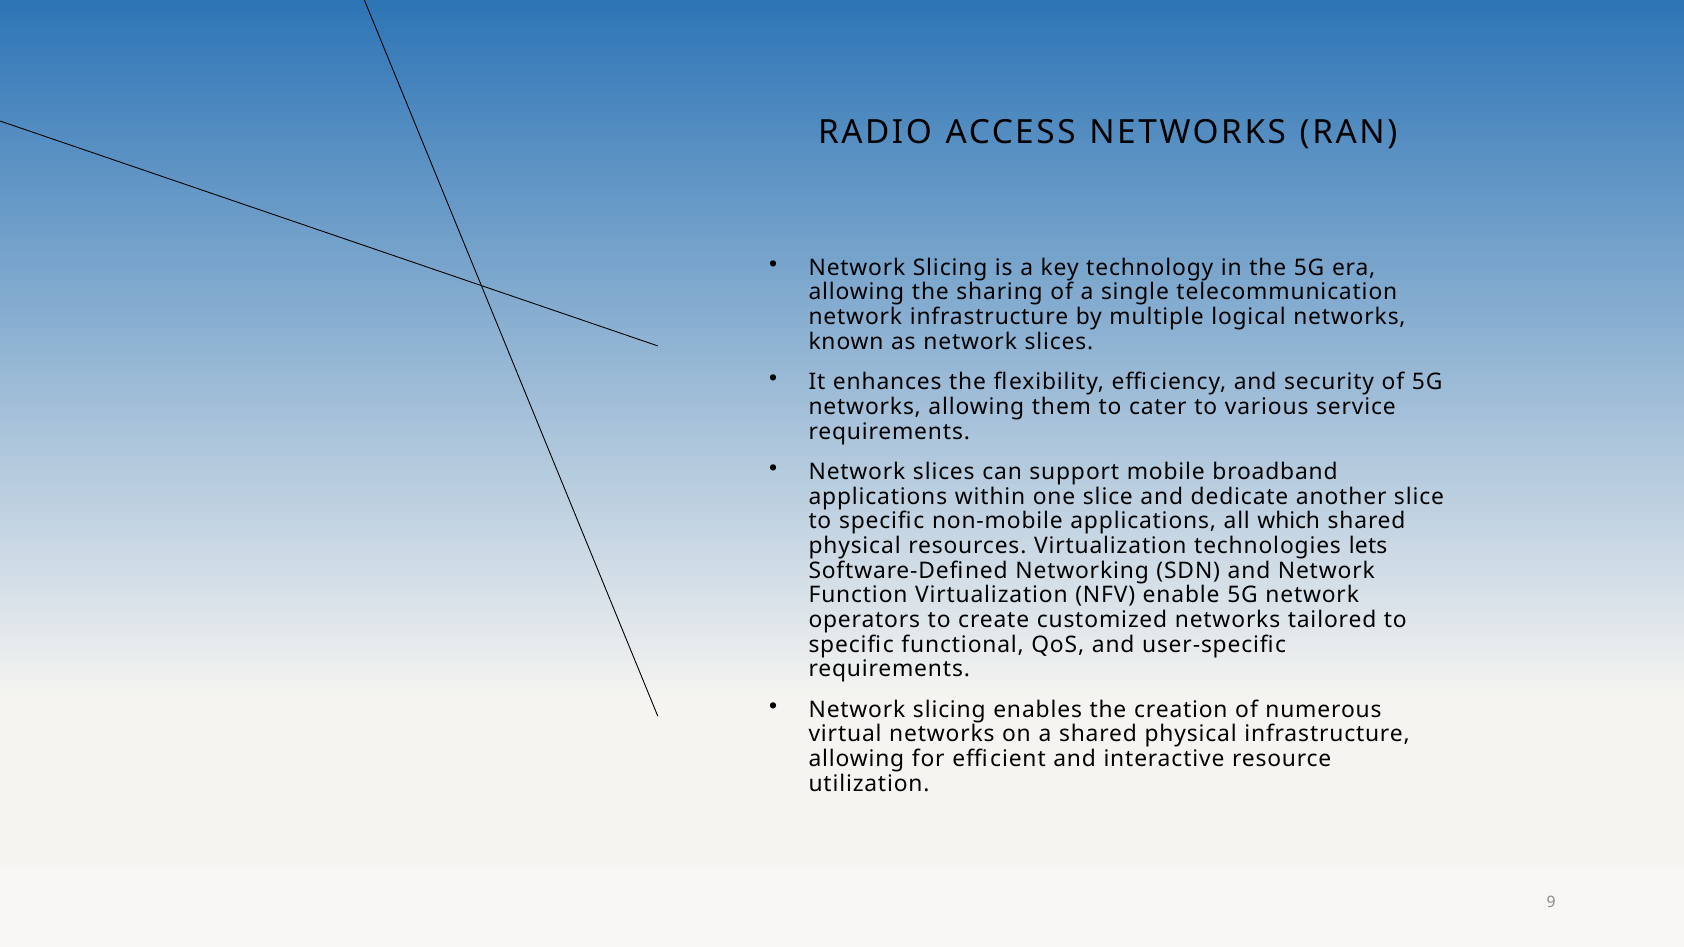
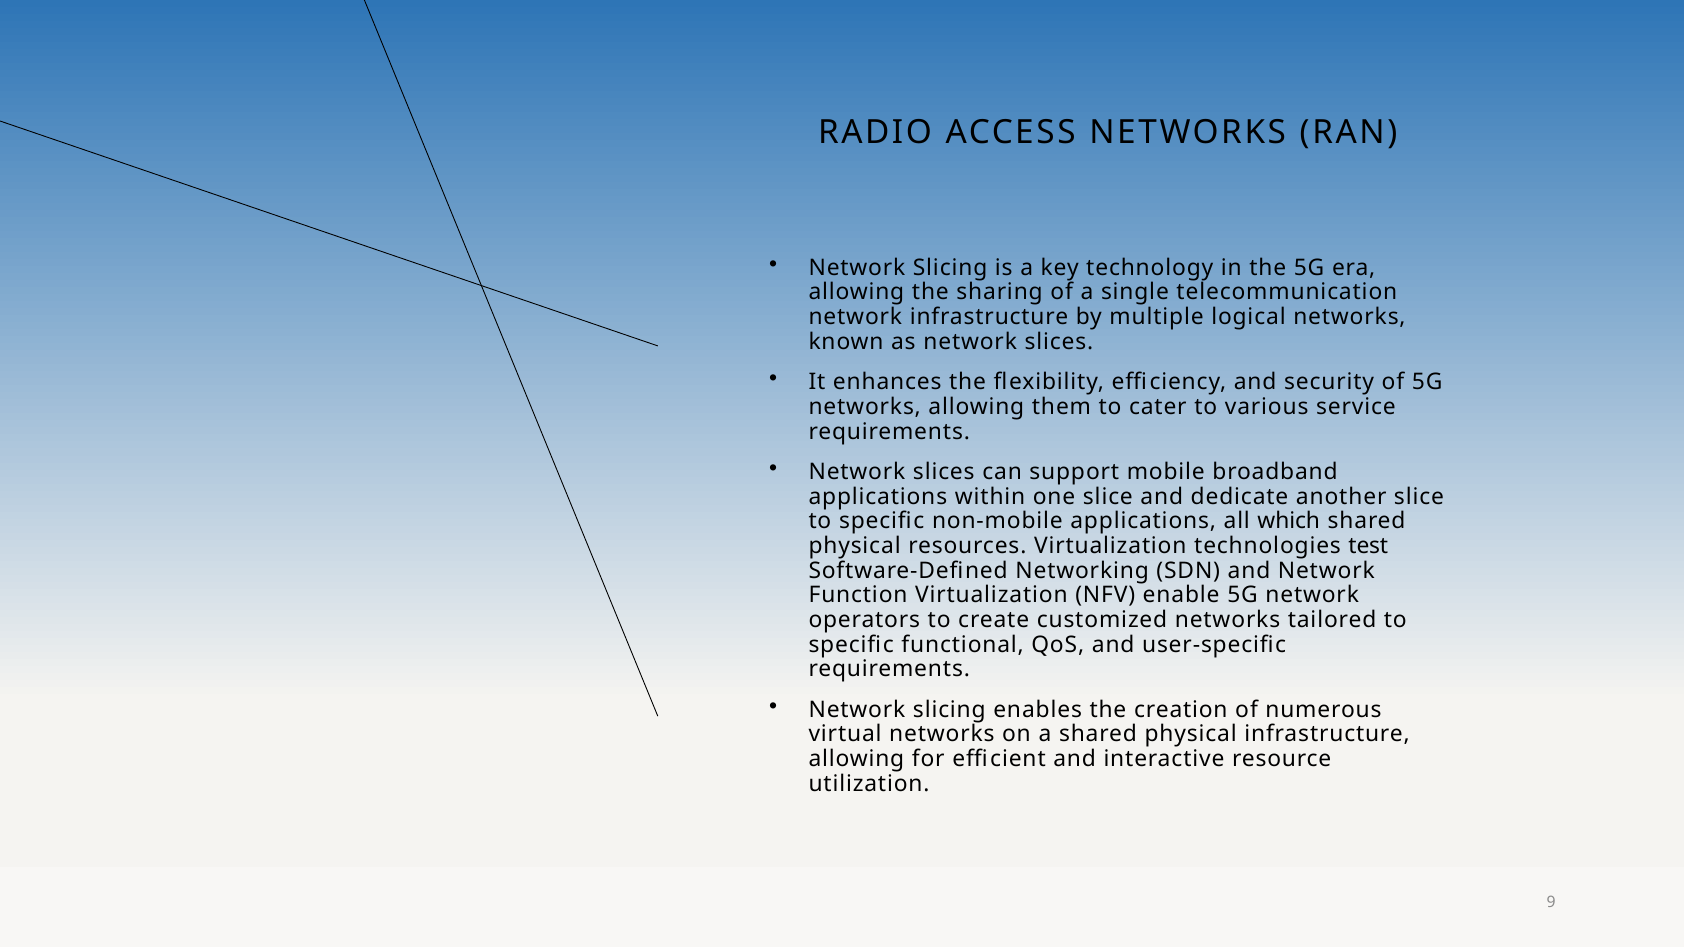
lets: lets -> test (1368, 546)
